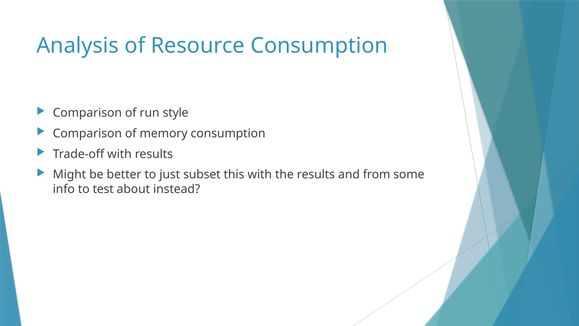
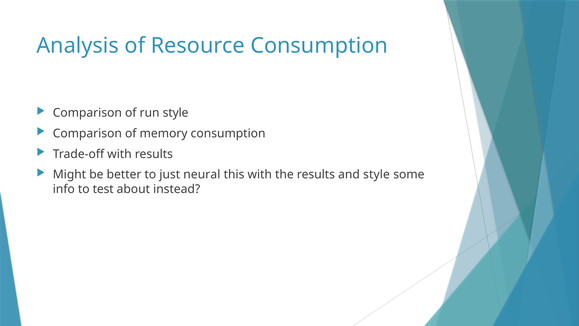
subset: subset -> neural (202, 174)
and from: from -> style (376, 174)
